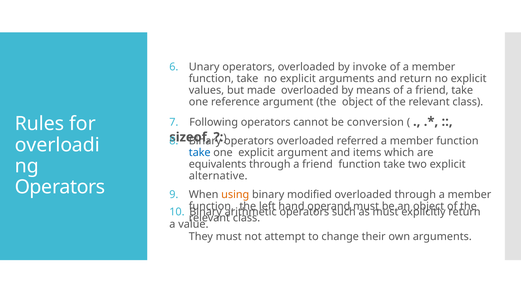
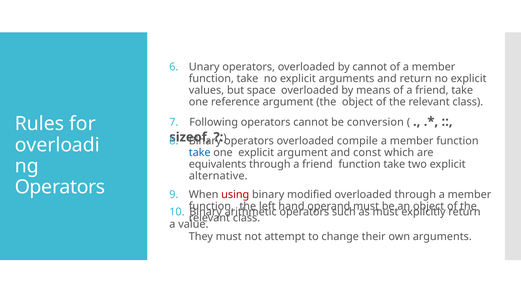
by invoke: invoke -> cannot (370, 67)
made: made -> space (261, 90)
referred: referred -> compile (357, 141)
items: items -> const (367, 153)
using colour: orange -> red (235, 195)
